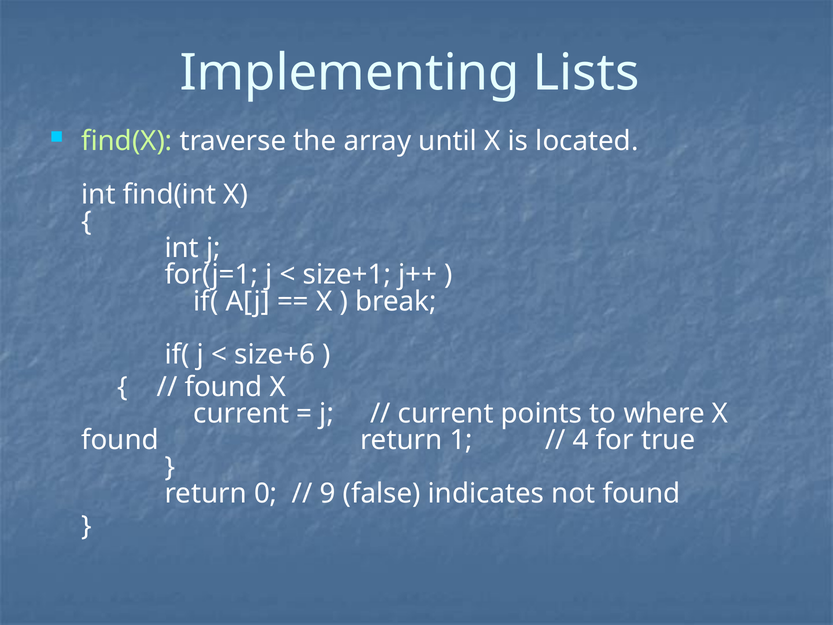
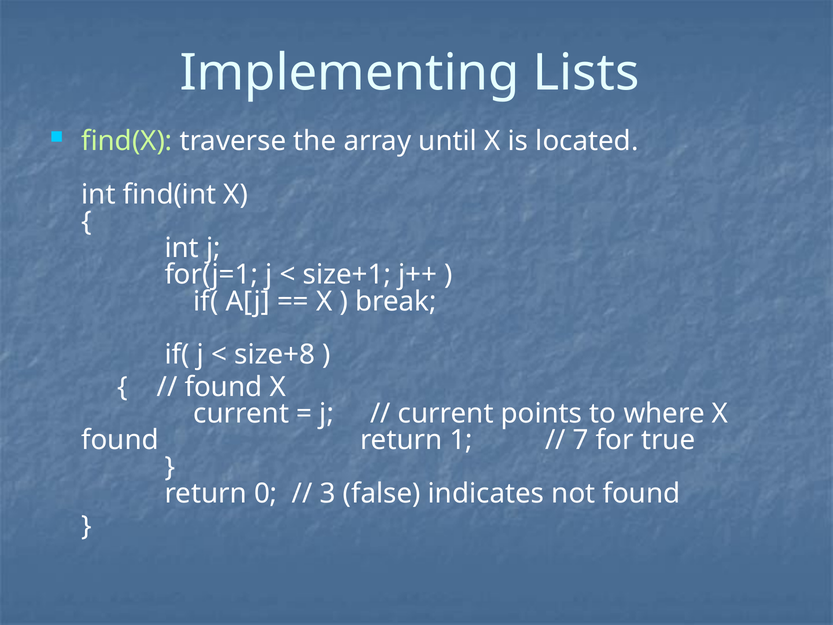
size+6: size+6 -> size+8 (275, 355)
4: 4 -> 7 (581, 440)
9: 9 -> 3 (328, 493)
